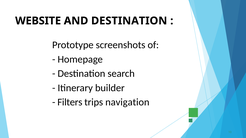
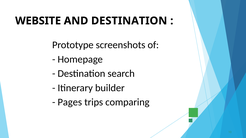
Filters: Filters -> Pages (70, 102)
navigation: navigation -> comparing (127, 102)
